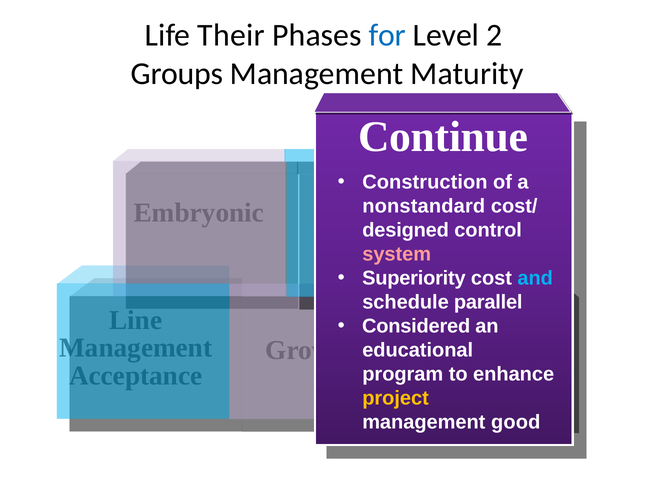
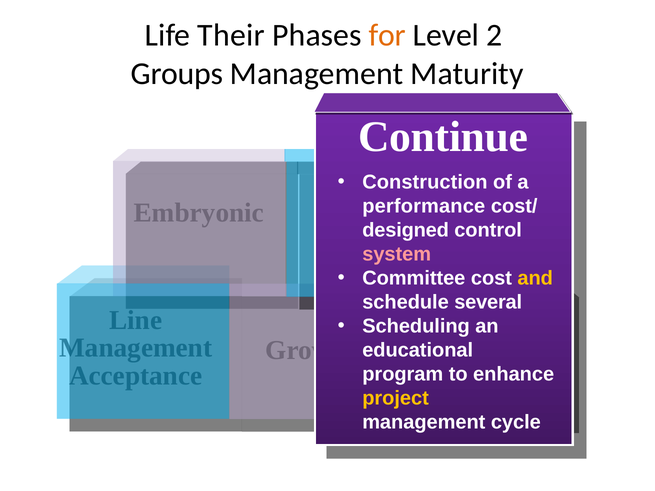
for colour: blue -> orange (387, 35)
nonstandard: nonstandard -> performance (424, 206)
Superiority: Superiority -> Committee (414, 278)
and colour: light blue -> yellow (535, 278)
parallel: parallel -> several (488, 302)
Considered: Considered -> Scheduling (416, 326)
good: good -> cycle (516, 422)
